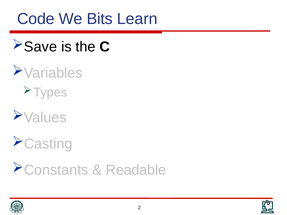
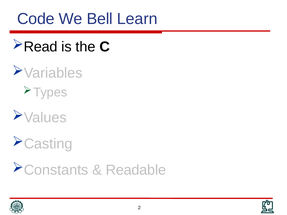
Bits: Bits -> Bell (100, 19)
Save: Save -> Read (41, 47)
